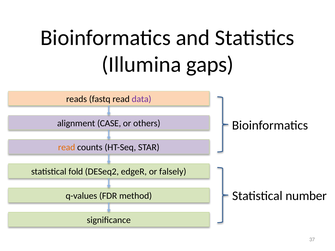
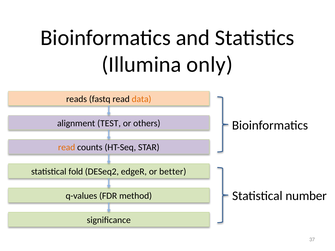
gaps: gaps -> only (210, 65)
data colour: purple -> orange (142, 99)
CASE: CASE -> TEST (109, 123)
falsely: falsely -> better (173, 172)
